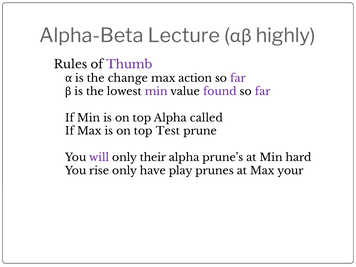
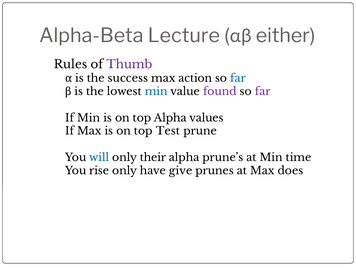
highly: highly -> either (285, 36)
change: change -> success (128, 78)
far colour: purple -> blue (238, 78)
min colour: purple -> blue (156, 91)
called: called -> values (206, 118)
will colour: purple -> blue (99, 158)
hard: hard -> time (299, 158)
play: play -> give (181, 171)
your: your -> does (290, 171)
